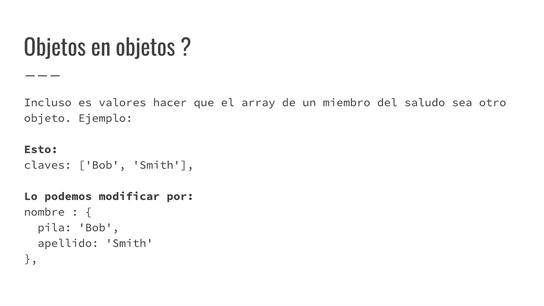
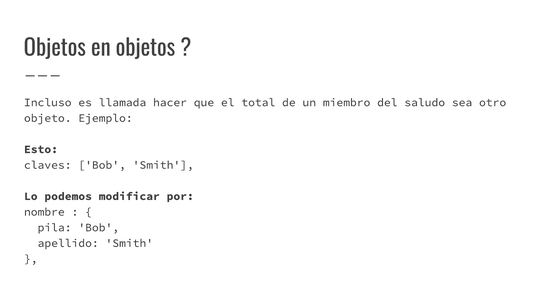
valores: valores -> llamada (122, 102)
array: array -> total (258, 102)
